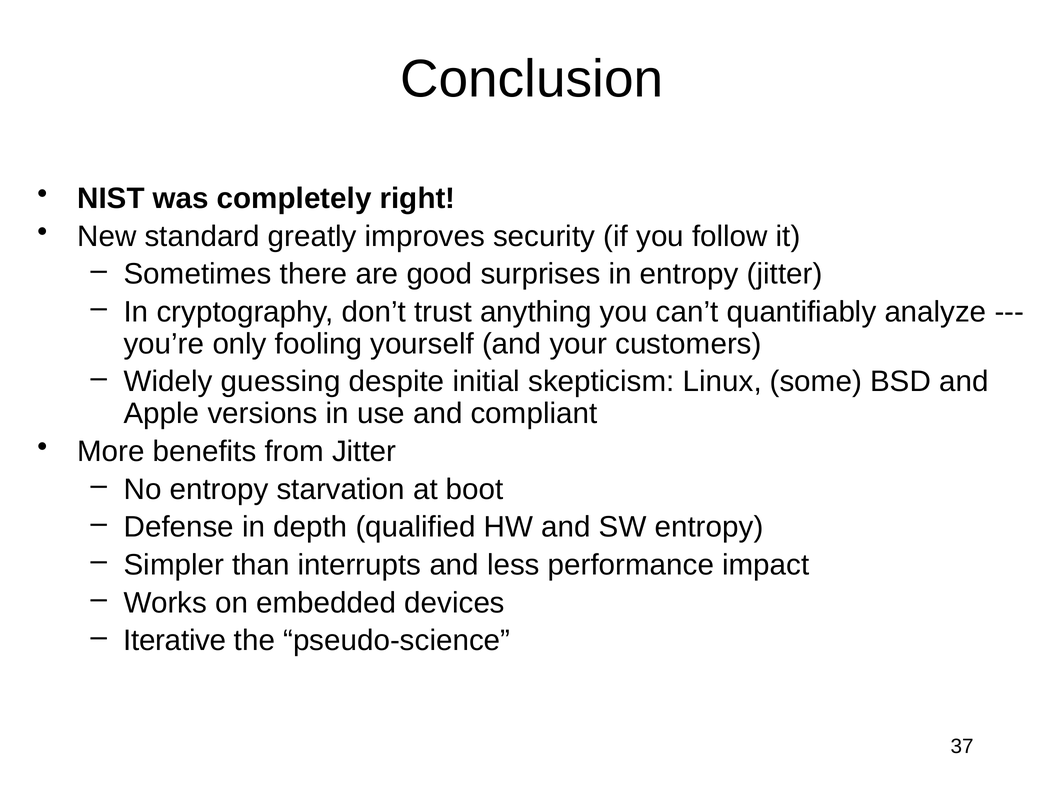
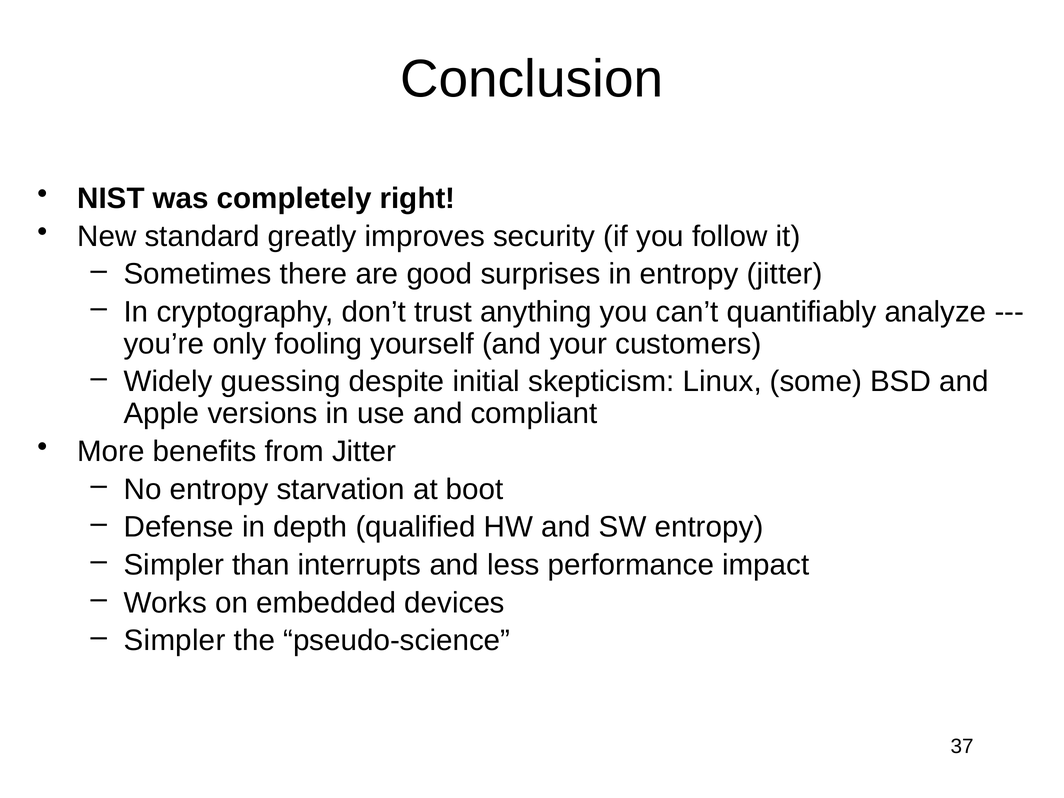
Iterative: Iterative -> Simpler (175, 641)
